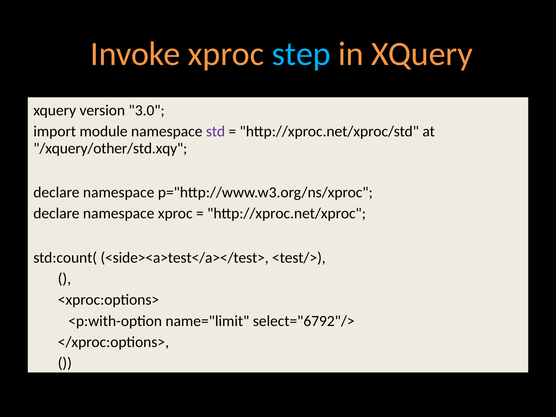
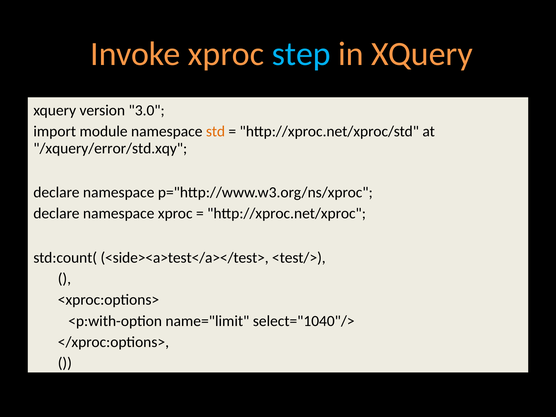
std colour: purple -> orange (216, 132)
/xquery/other/std.xqy: /xquery/other/std.xqy -> /xquery/error/std.xqy (110, 148)
select="6792"/>: select="6792"/> -> select="1040"/> (304, 321)
